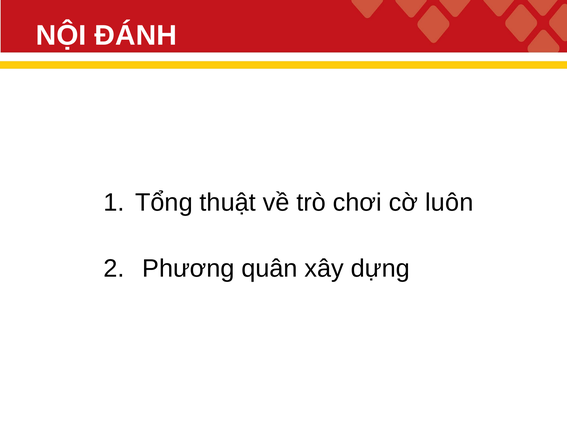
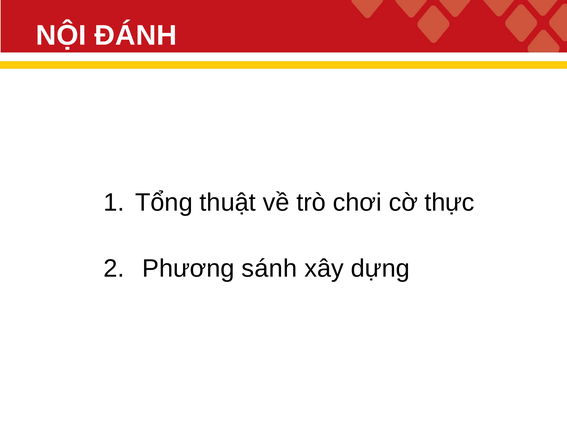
luôn: luôn -> thực (449, 203)
quân: quân -> sánh (269, 269)
